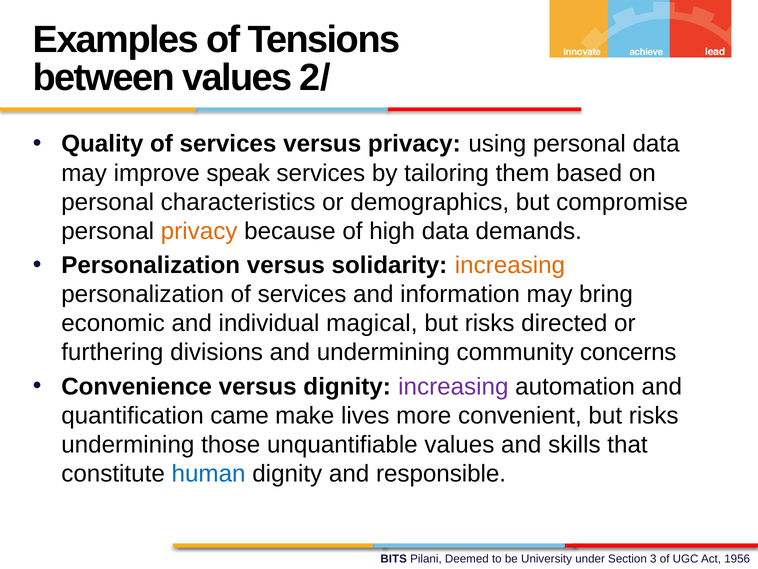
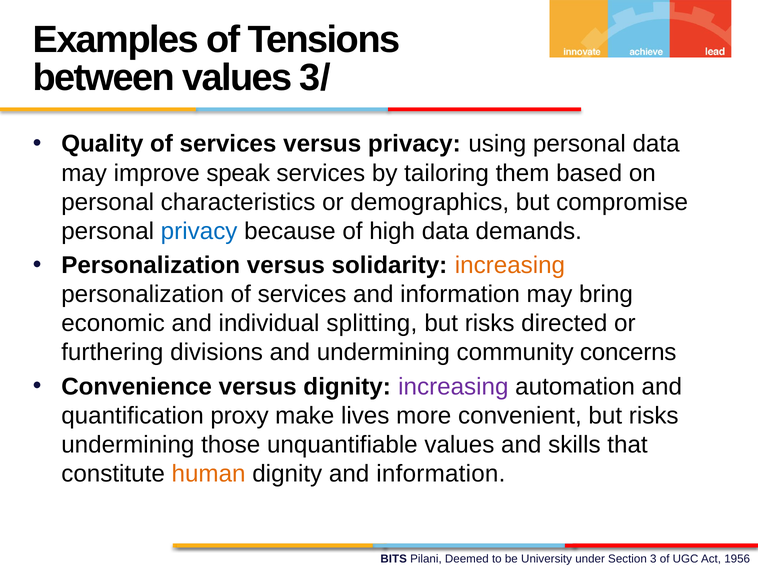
2/: 2/ -> 3/ (315, 78)
privacy colour: orange -> blue (199, 231)
magical: magical -> splitting (372, 323)
came: came -> proxy (240, 415)
human colour: blue -> orange (209, 473)
dignity and responsible: responsible -> information (441, 473)
